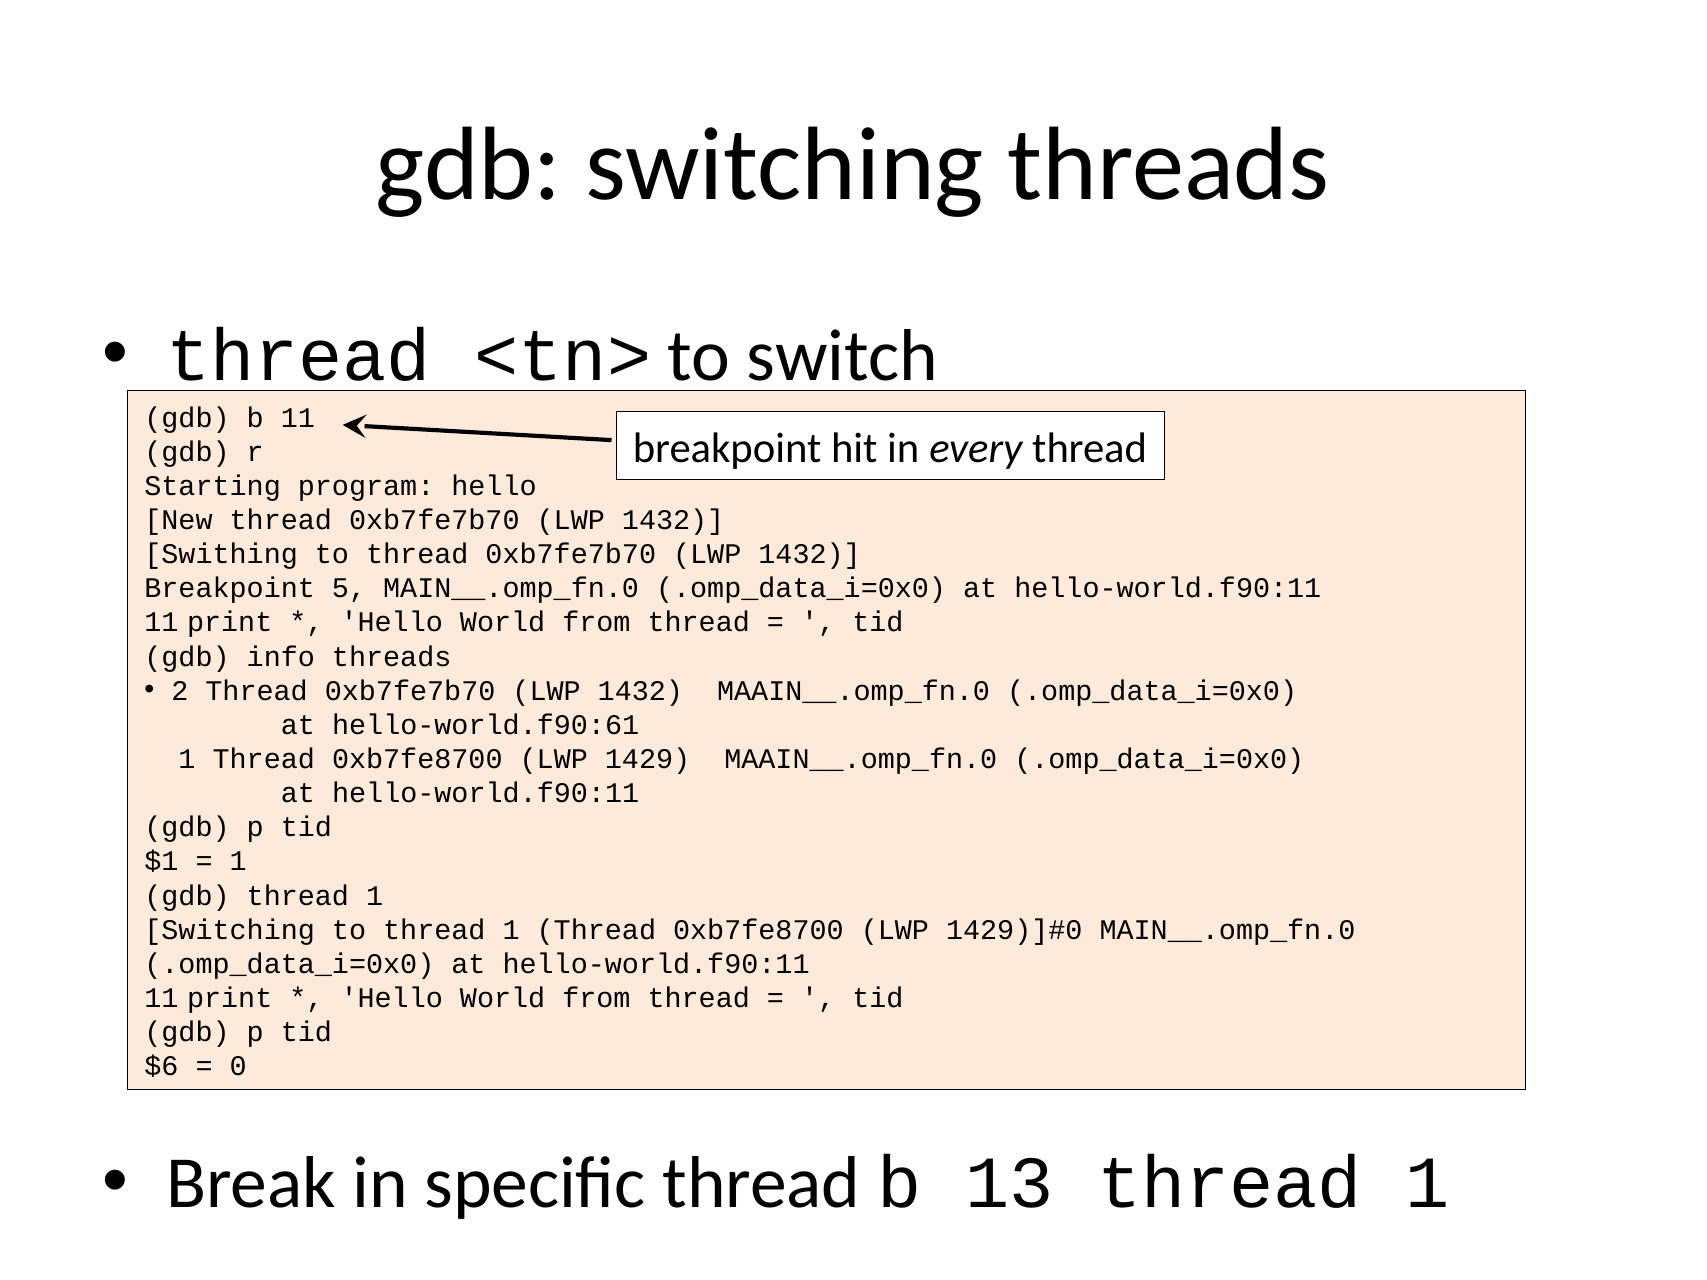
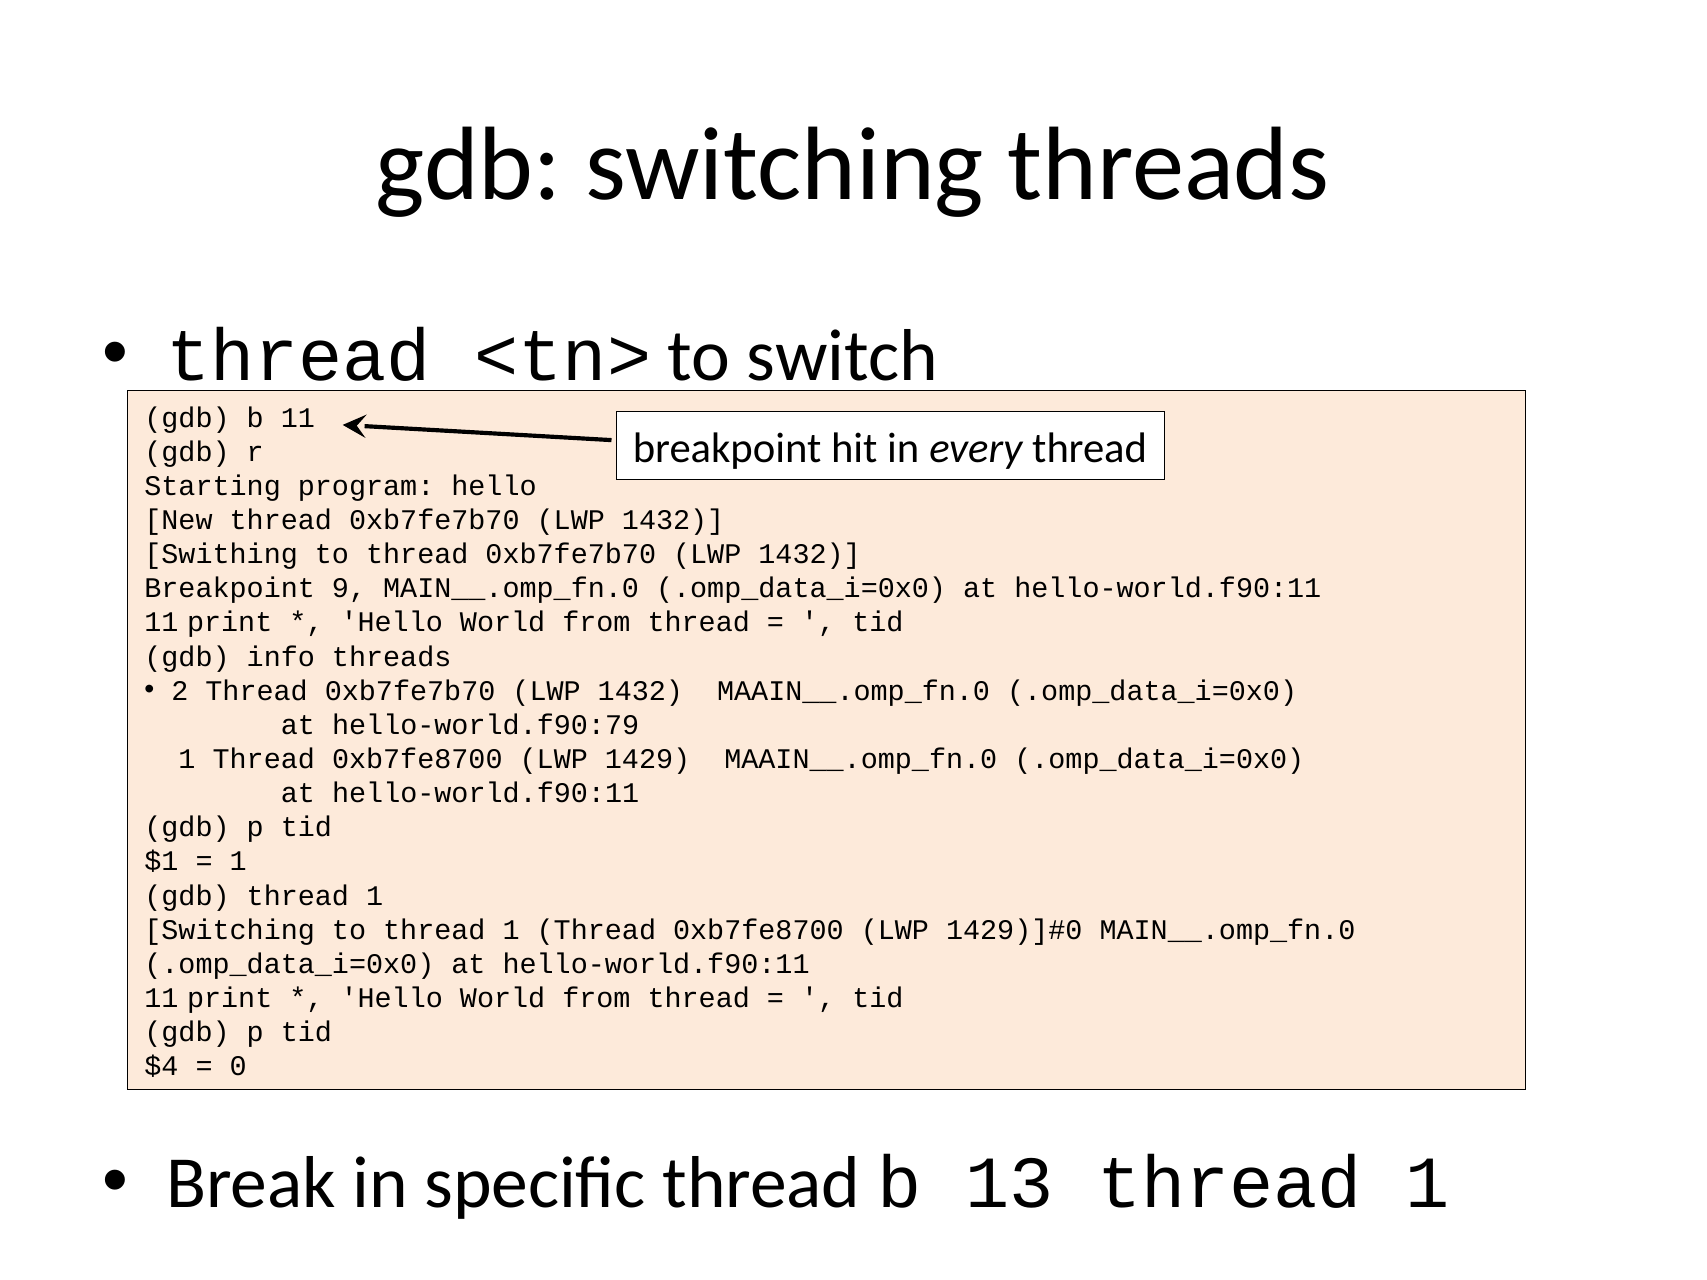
5: 5 -> 9 (349, 589)
hello-world.f90:61: hello-world.f90:61 -> hello-world.f90:79 (486, 725)
$6: $6 -> $4 (161, 1066)
